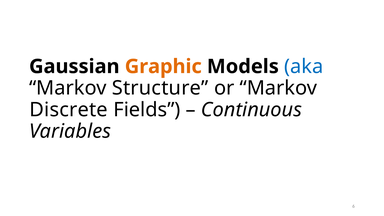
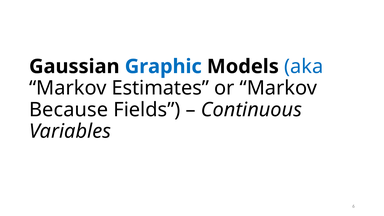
Graphic colour: orange -> blue (163, 67)
Structure: Structure -> Estimates (160, 88)
Discrete: Discrete -> Because (69, 110)
